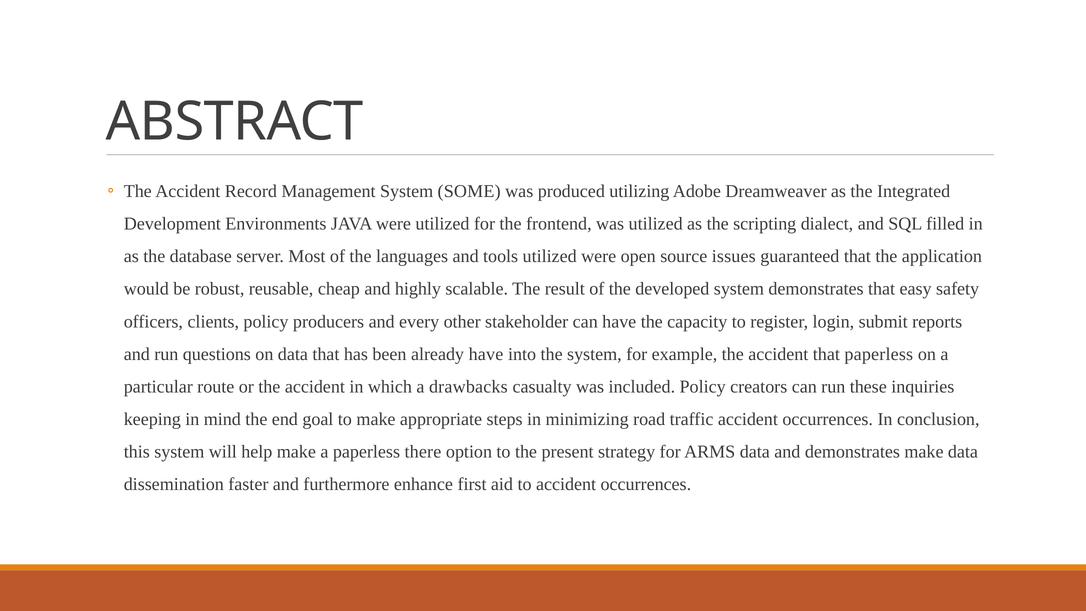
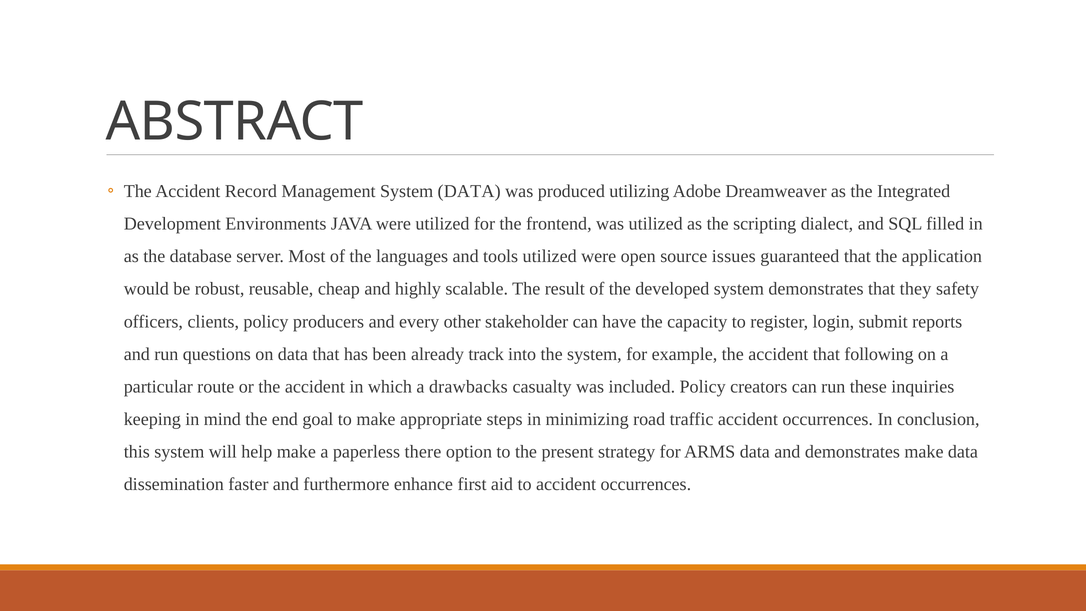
System SOME: SOME -> DATA (469, 191)
easy: easy -> they (916, 289)
already have: have -> track (486, 354)
that paperless: paperless -> following (879, 354)
